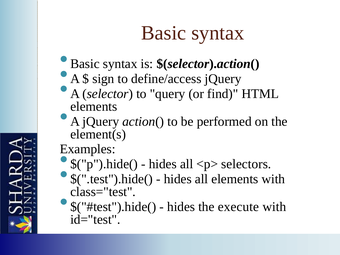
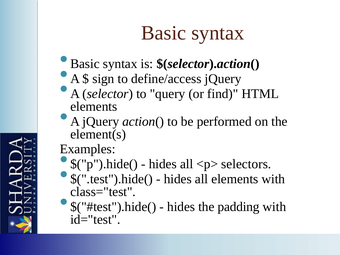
execute: execute -> padding (239, 207)
